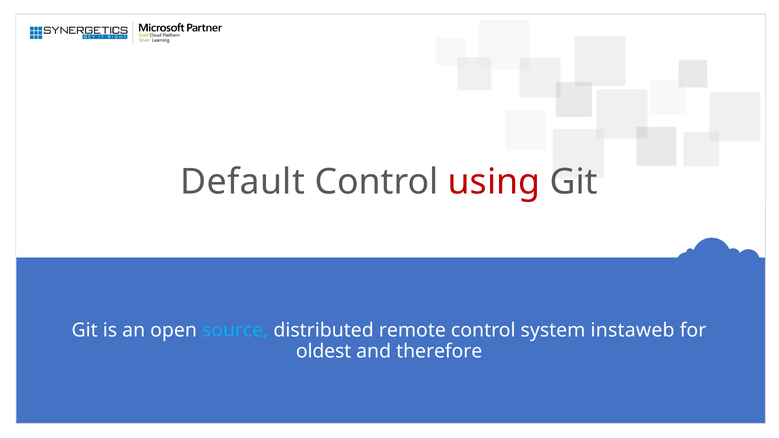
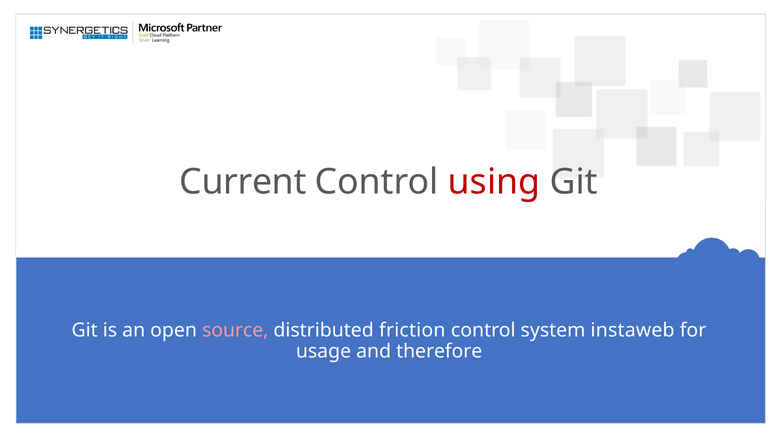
Default: Default -> Current (243, 182)
source colour: light blue -> pink (235, 331)
remote: remote -> friction (412, 331)
oldest: oldest -> usage (324, 352)
